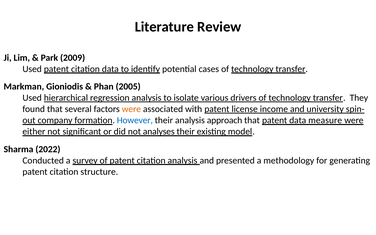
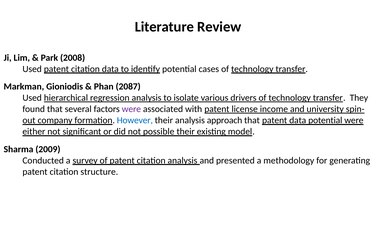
2009: 2009 -> 2008 (73, 58)
2005: 2005 -> 2087 (128, 86)
were colour: orange -> purple (131, 109)
data measure: measure -> potential (325, 120)
analyses: analyses -> possible (159, 132)
2022: 2022 -> 2009 (48, 149)
